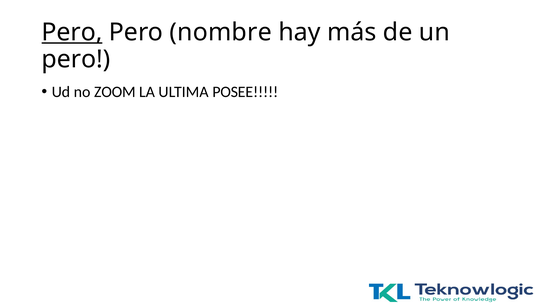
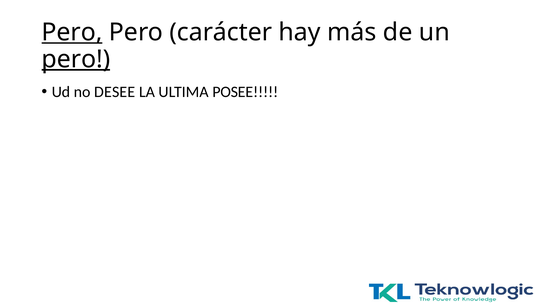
nombre: nombre -> carácter (221, 32)
pero underline: none -> present (76, 59)
ZOOM: ZOOM -> DESEE (115, 92)
